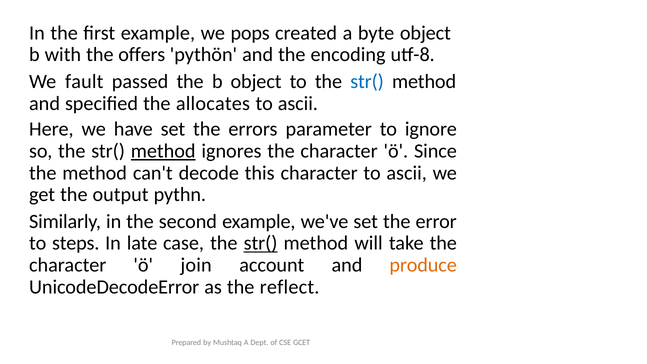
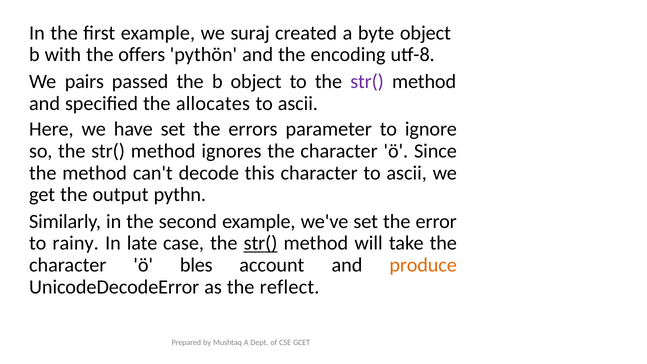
pops: pops -> suraj (250, 33)
fault: fault -> pairs (84, 81)
str( colour: blue -> purple (367, 81)
method underline: present -> none (163, 151)
steps: steps -> rainy (76, 243)
join: join -> bles (196, 265)
